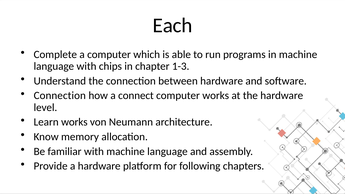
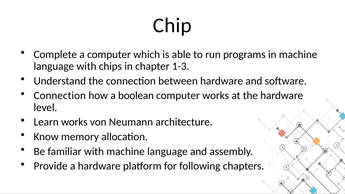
Each: Each -> Chip (172, 25)
connect: connect -> boolean (136, 96)
